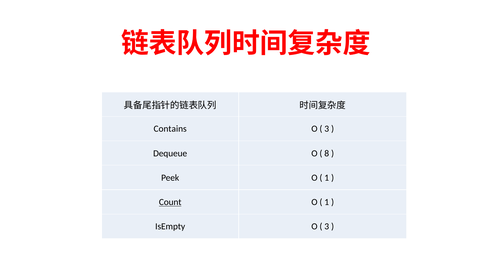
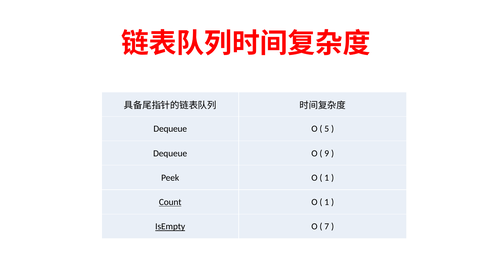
Contains: Contains -> Dequeue (170, 129)
3: 3 -> 5 (327, 129)
8: 8 -> 9 (327, 153)
IsEmpty underline: none -> present (170, 227)
3: 3 -> 7 (327, 227)
